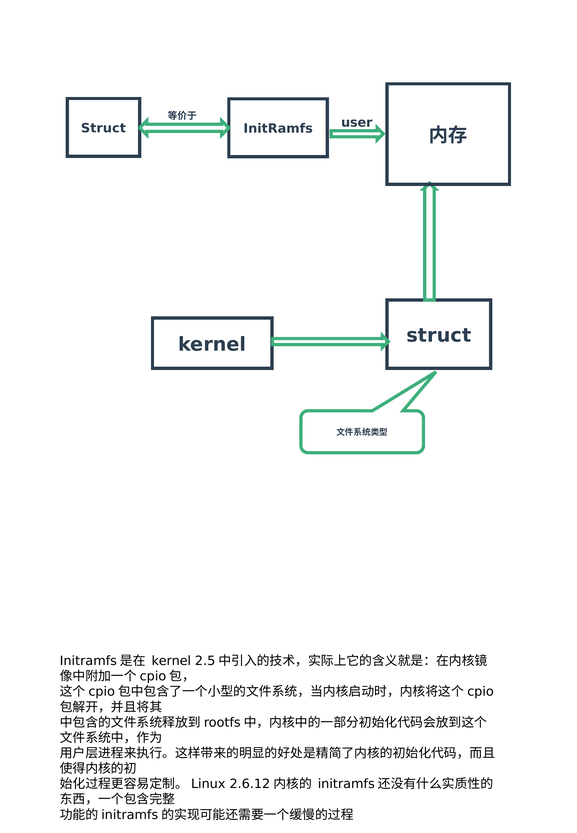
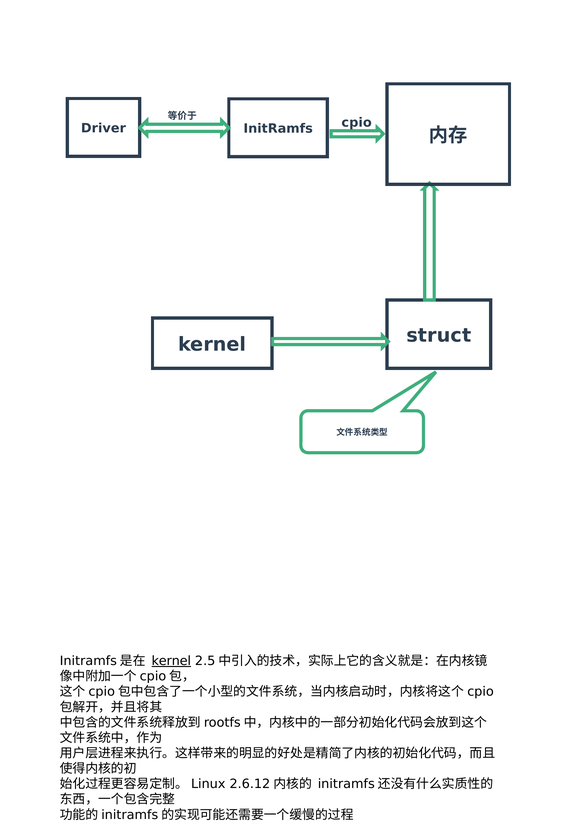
user: user -> cpio (357, 123)
Struct: Struct -> Driver (103, 128)
kernel underline: none -> present (171, 661)
